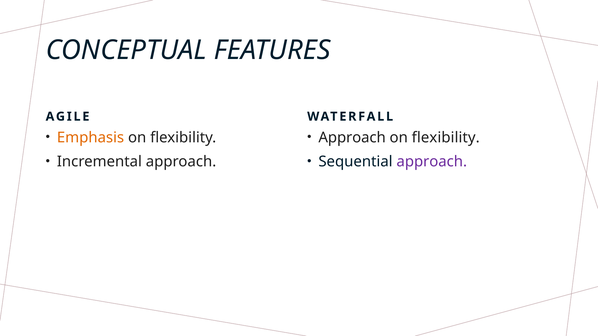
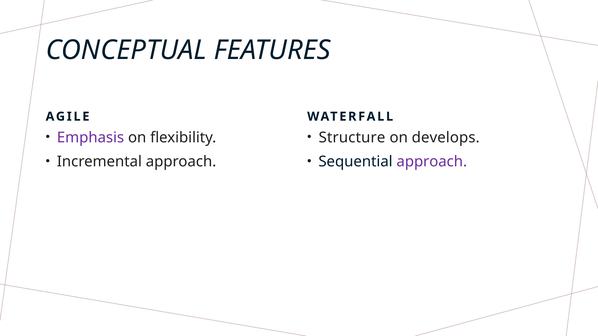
Emphasis colour: orange -> purple (91, 138)
Approach: Approach -> Structure (352, 138)
flexibility: flexibility -> develops (446, 138)
